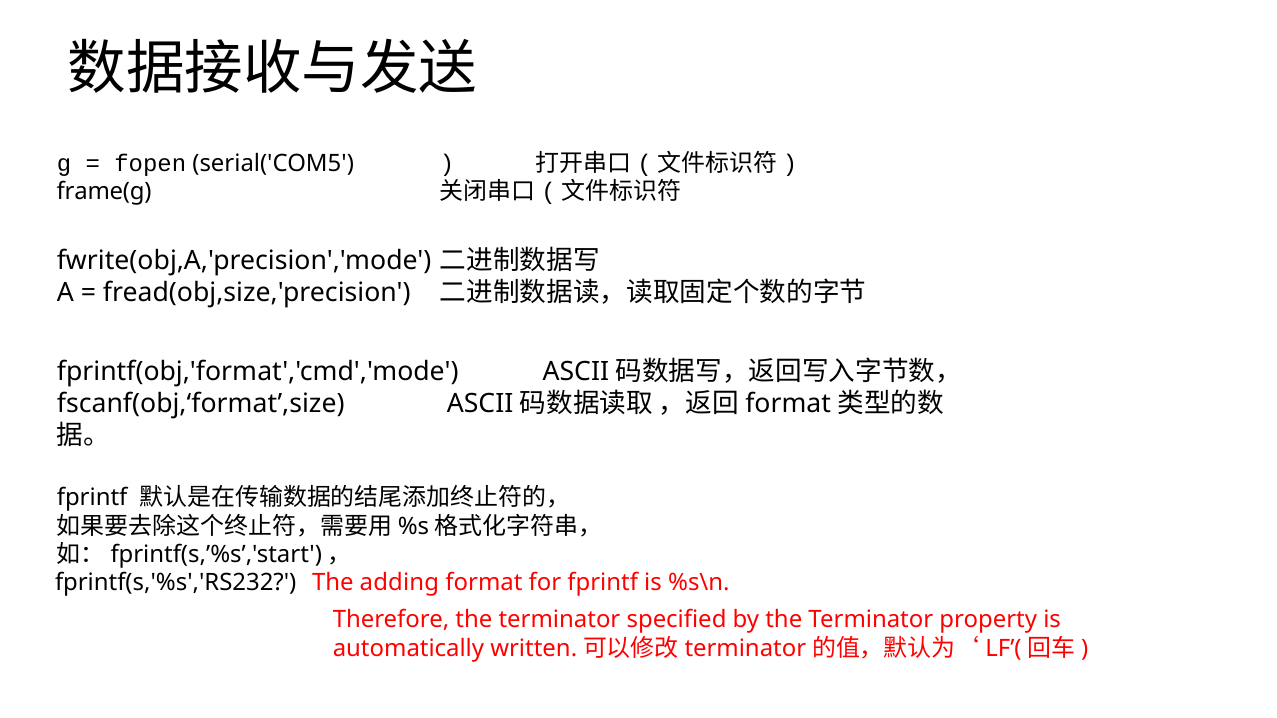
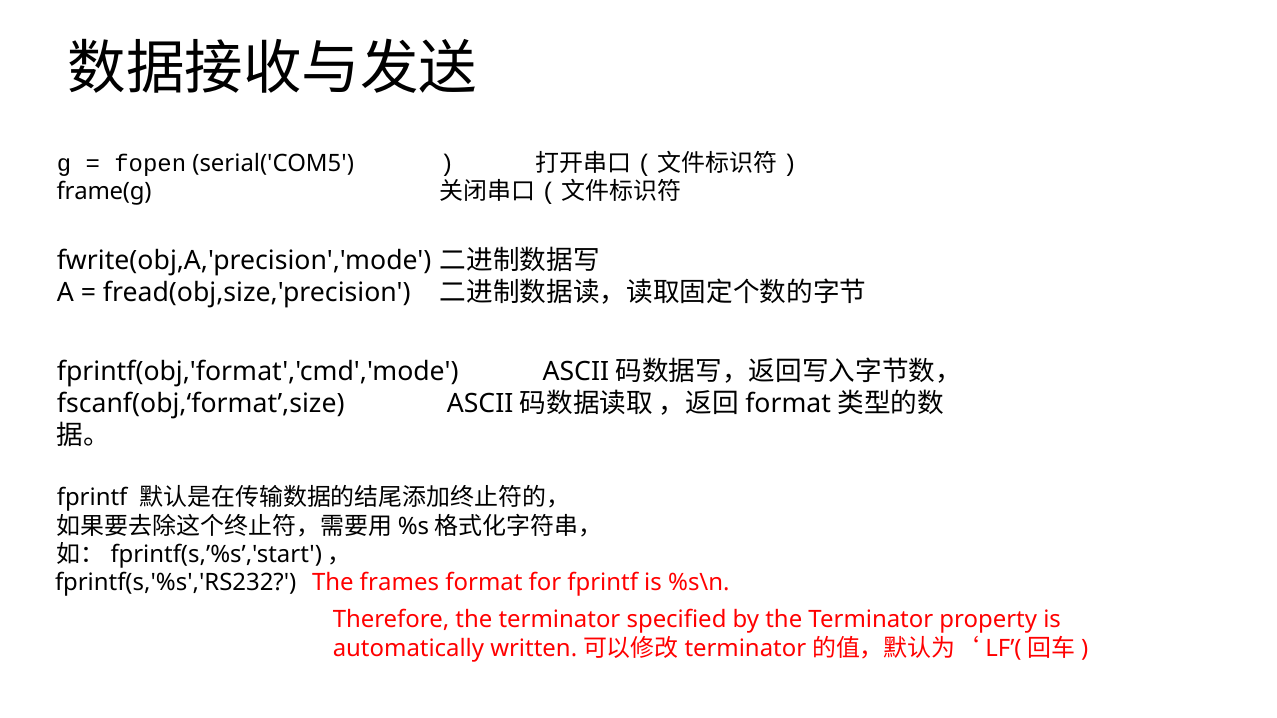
adding: adding -> frames (399, 583)
